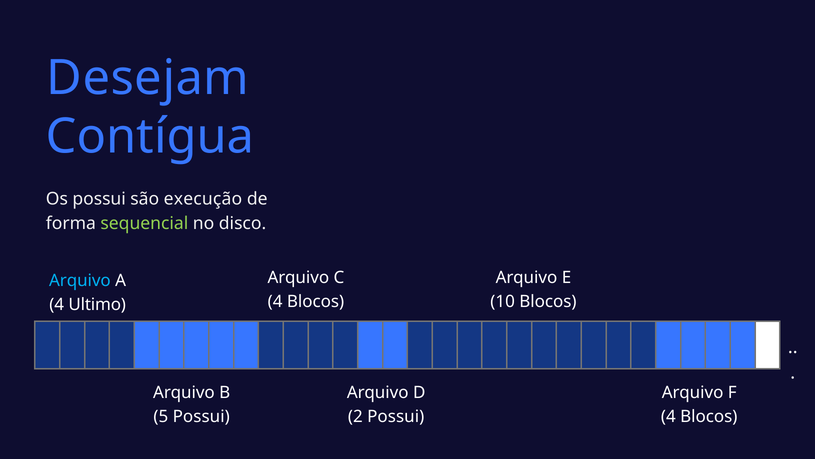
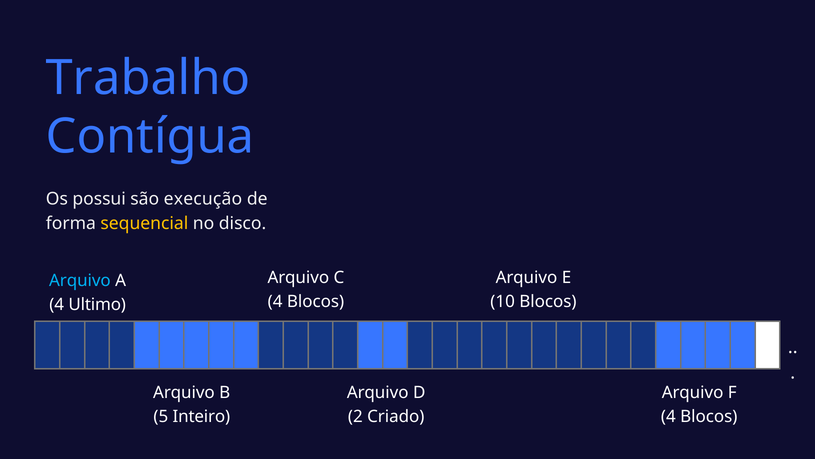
Desejam: Desejam -> Trabalho (148, 78)
sequencial colour: light green -> yellow (144, 223)
2 Possui: Possui -> Criado (396, 416)
5 Possui: Possui -> Inteiro (201, 416)
